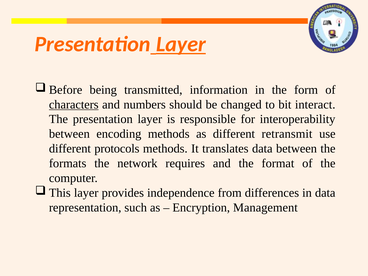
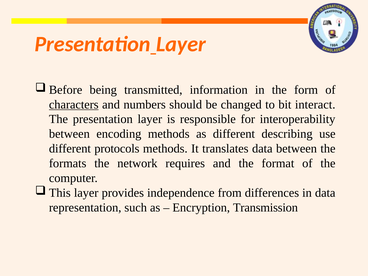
Layer underline: present -> none (181, 44)
retransmit: retransmit -> describing (287, 134)
Management: Management -> Transmission (265, 208)
